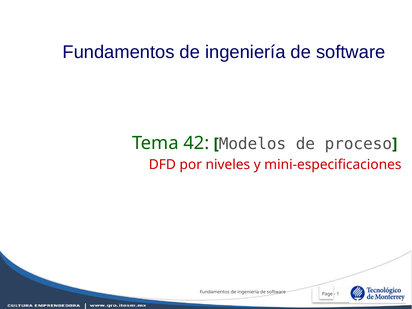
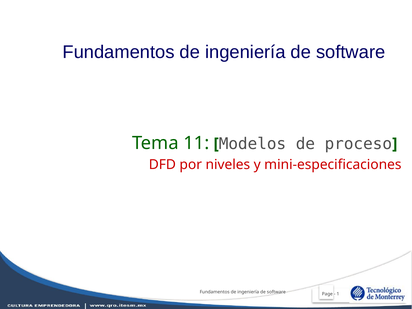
42: 42 -> 11 (196, 143)
